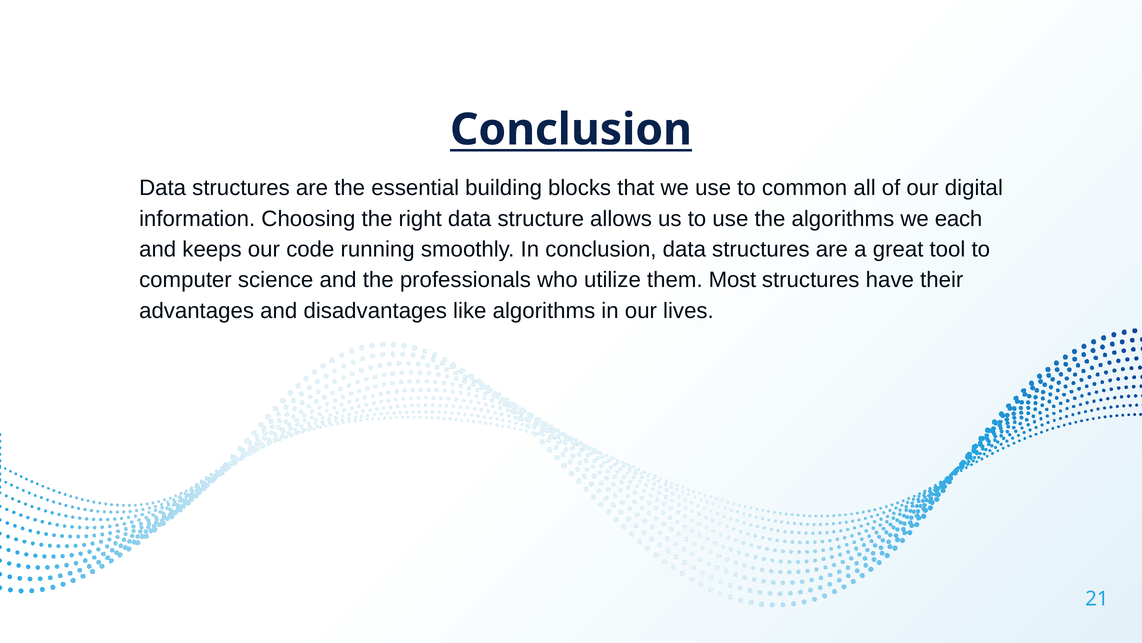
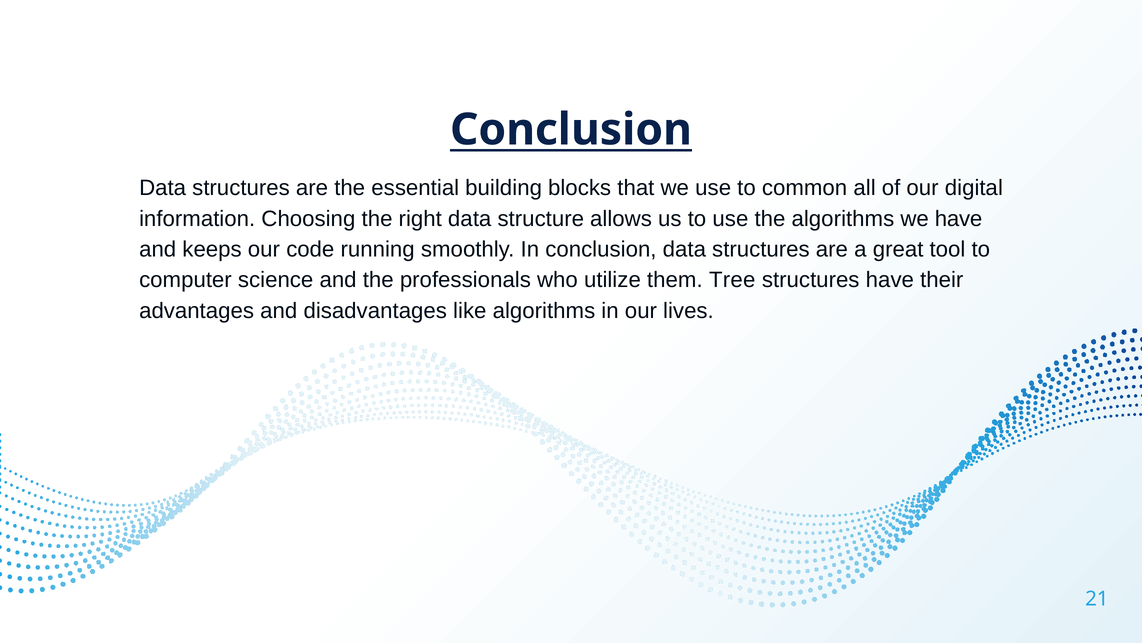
we each: each -> have (959, 219)
Most: Most -> Tree (732, 280)
